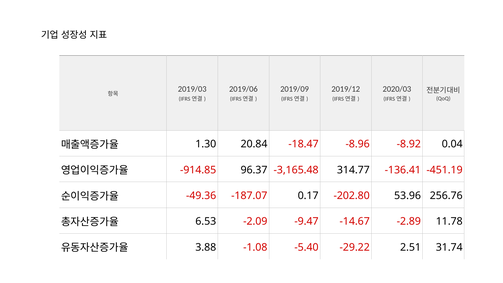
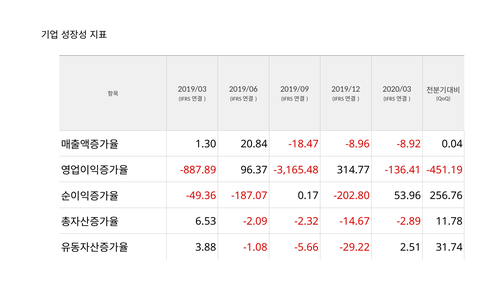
-914.85: -914.85 -> -887.89 (198, 170)
-9.47: -9.47 -> -2.32 (306, 221)
-5.40: -5.40 -> -5.66 (306, 247)
